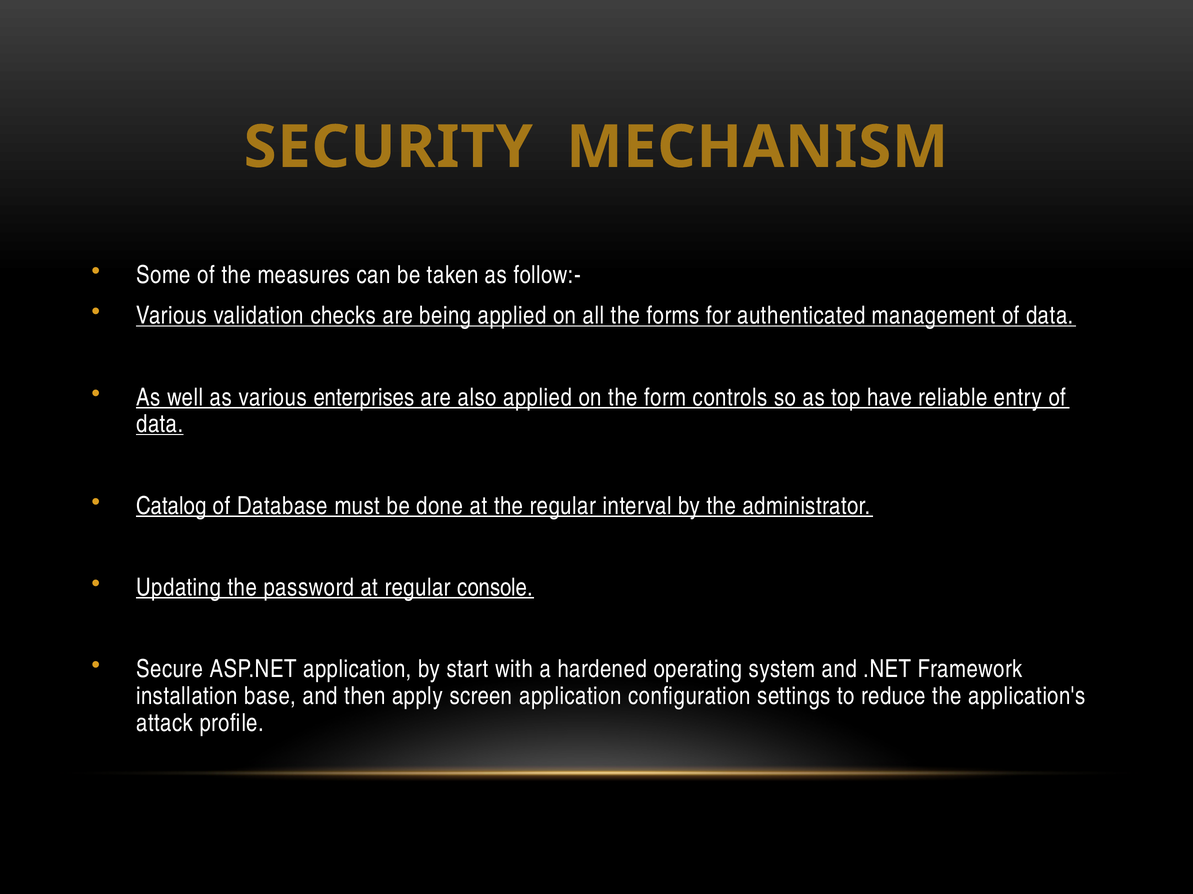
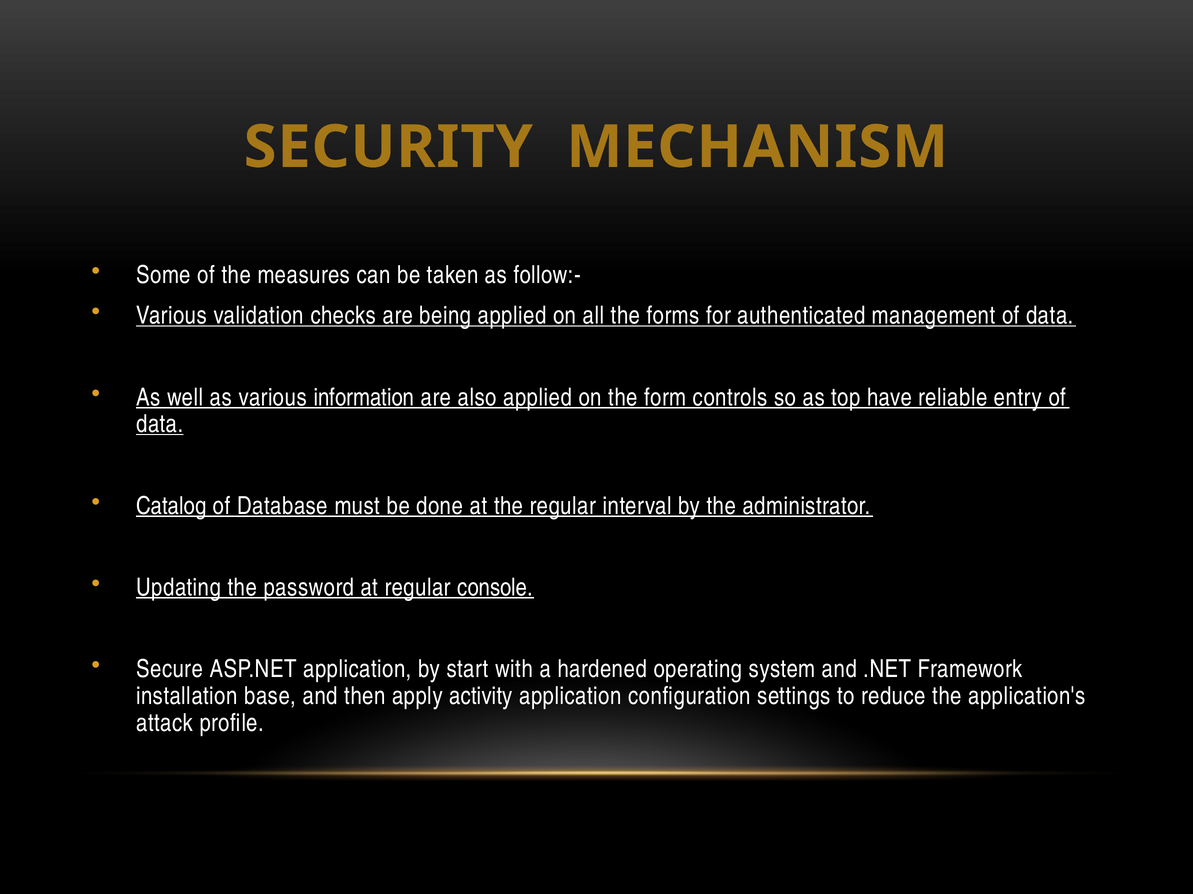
enterprises: enterprises -> information (364, 398)
screen: screen -> activity (481, 697)
